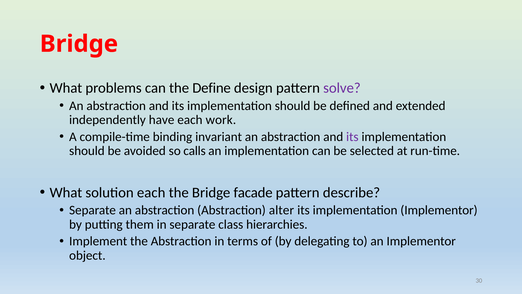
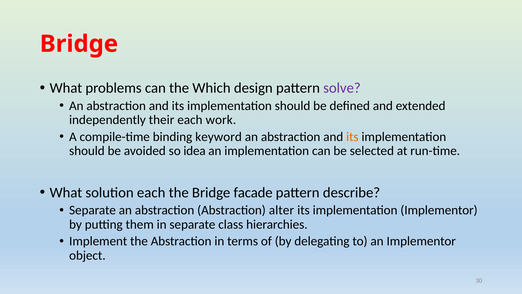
Define: Define -> Which (211, 88)
have: have -> their (162, 120)
invariant: invariant -> keyword (219, 137)
its colour: purple -> orange (352, 137)
calls: calls -> idea (195, 151)
